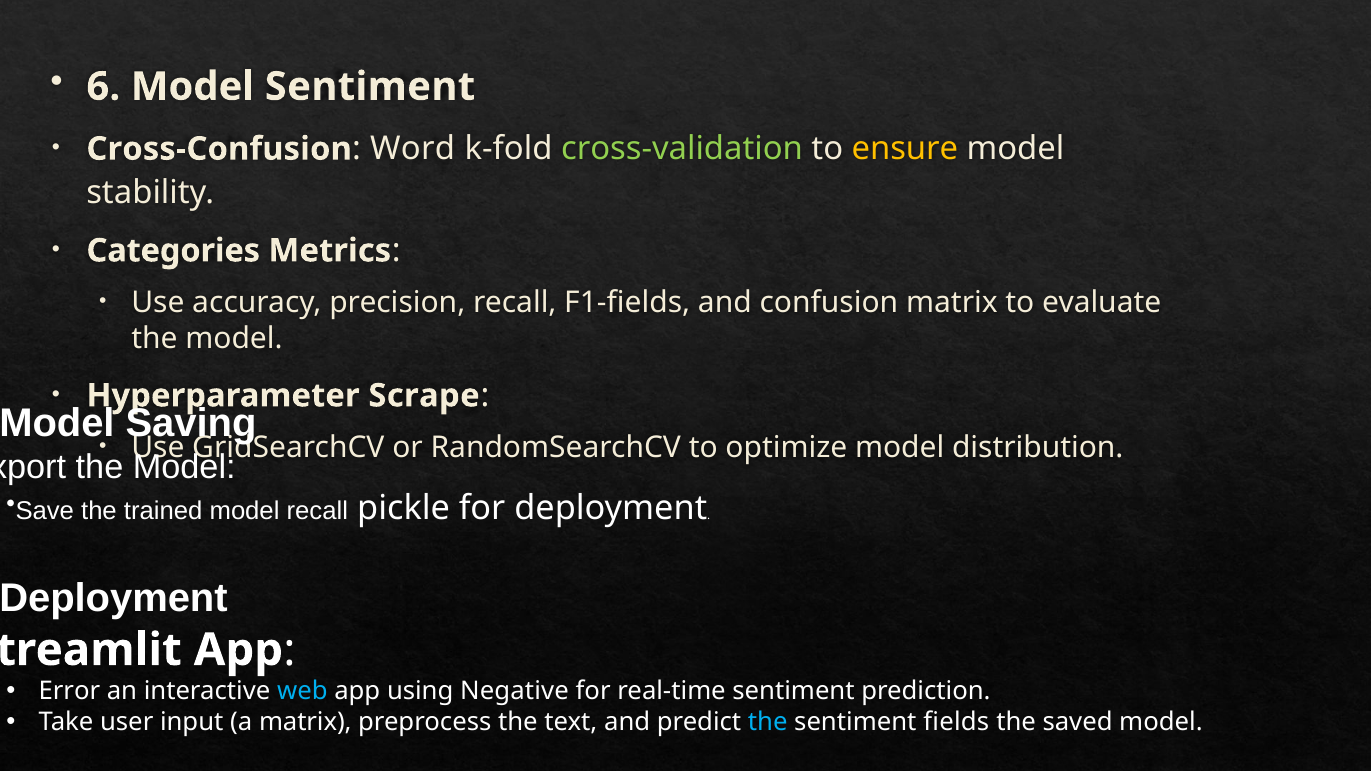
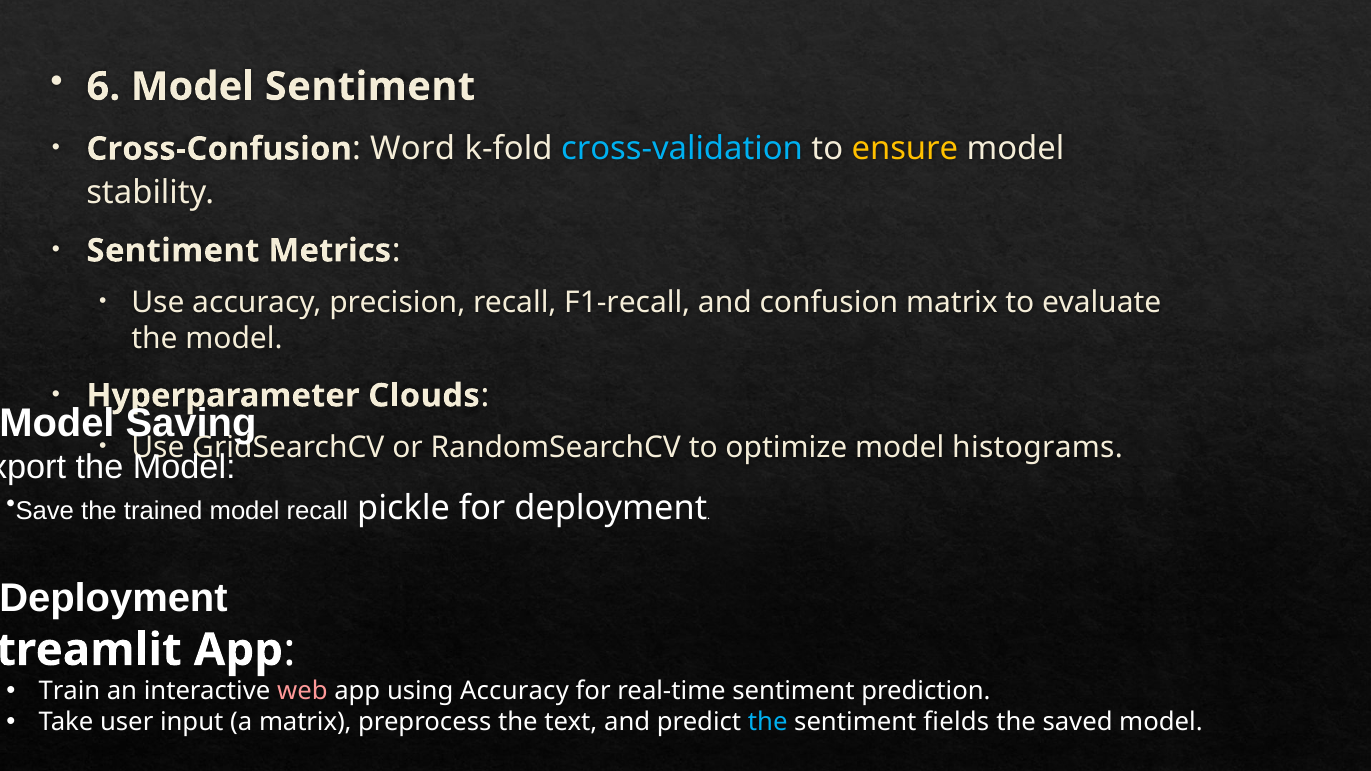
cross-validation colour: light green -> light blue (682, 149)
Categories: Categories -> Sentiment (173, 251)
F1-fields: F1-fields -> F1-recall (627, 303)
Scrape: Scrape -> Clouds (424, 396)
distribution: distribution -> histograms (1038, 448)
Error: Error -> Train (69, 692)
web colour: light blue -> pink (302, 692)
using Negative: Negative -> Accuracy (514, 692)
